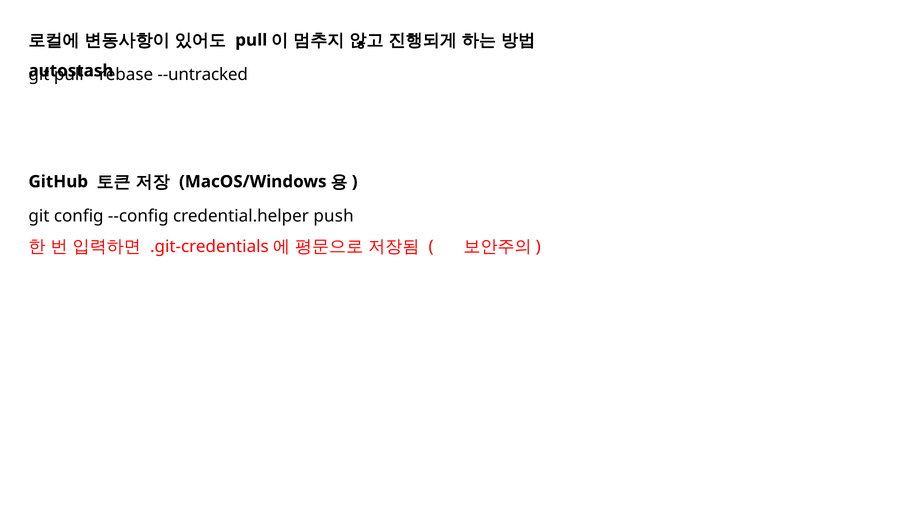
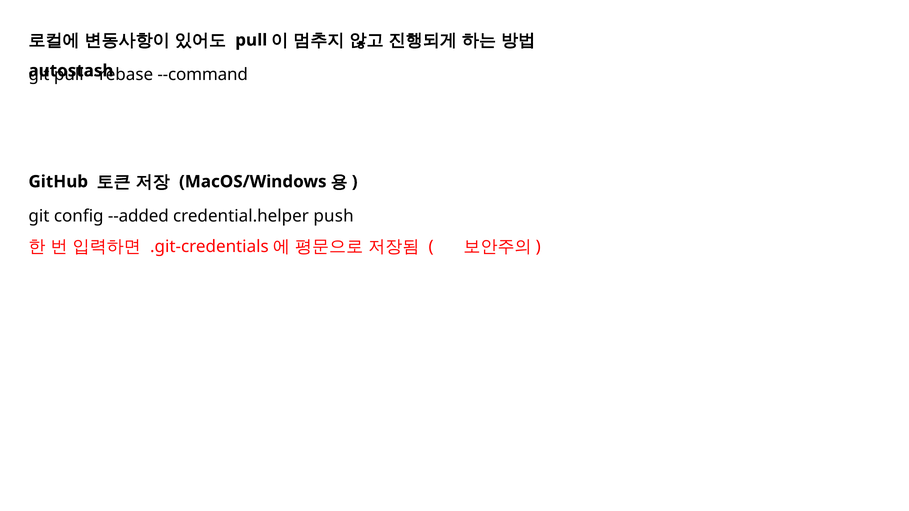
--untracked: --untracked -> --command (203, 74)
--config: --config -> --added (138, 216)
